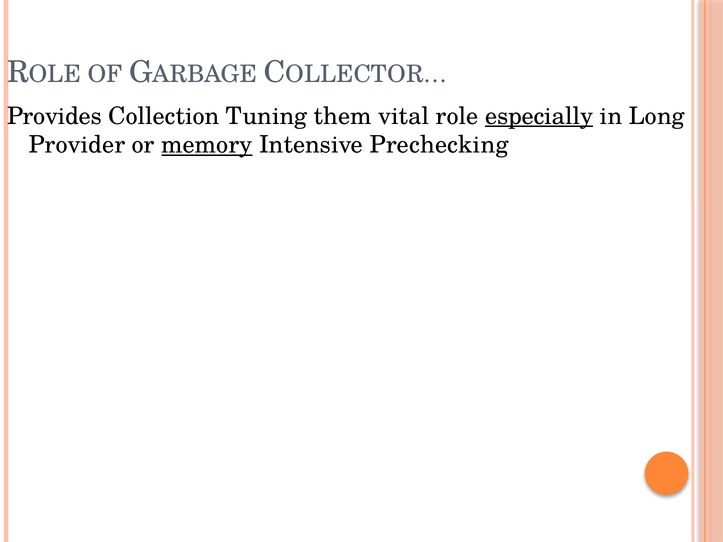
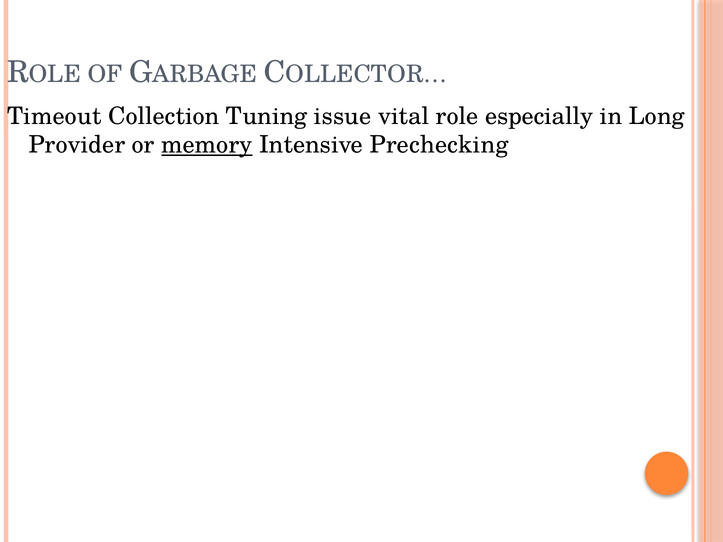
Provides: Provides -> Timeout (54, 116)
them: them -> issue (343, 116)
especially underline: present -> none (539, 116)
